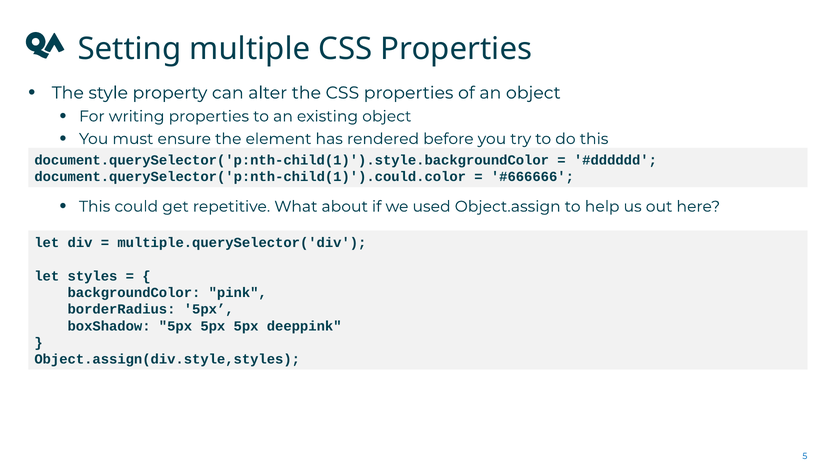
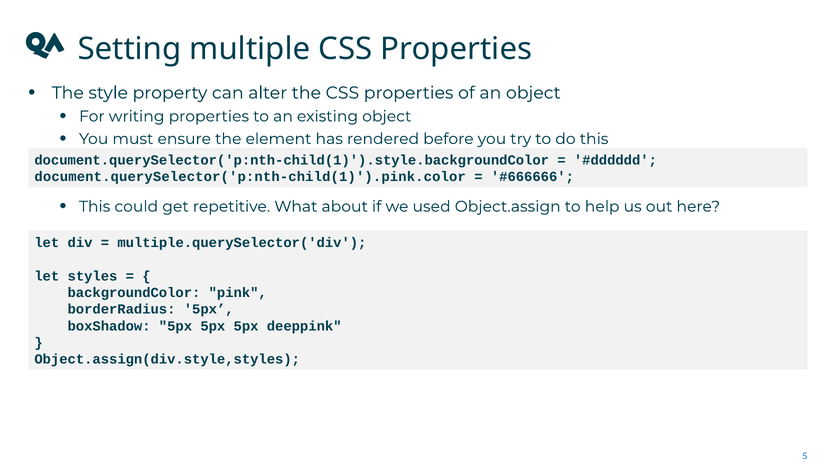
document.querySelector('p:nth-child(1)').could.color: document.querySelector('p:nth-child(1)').could.color -> document.querySelector('p:nth-child(1)').pink.color (250, 177)
